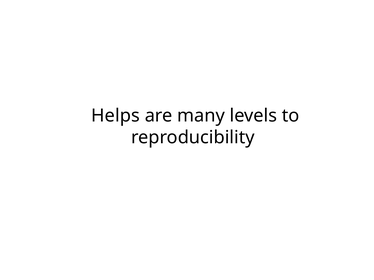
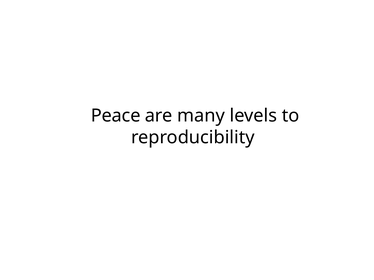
Helps: Helps -> Peace (116, 116)
